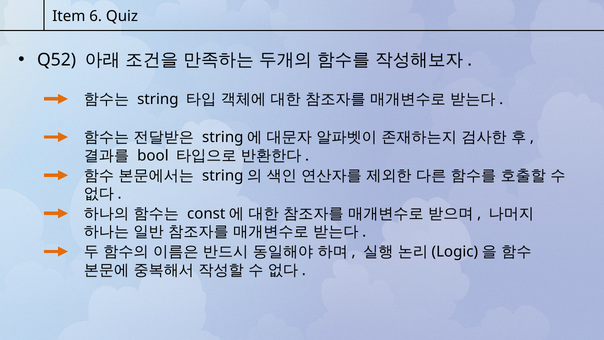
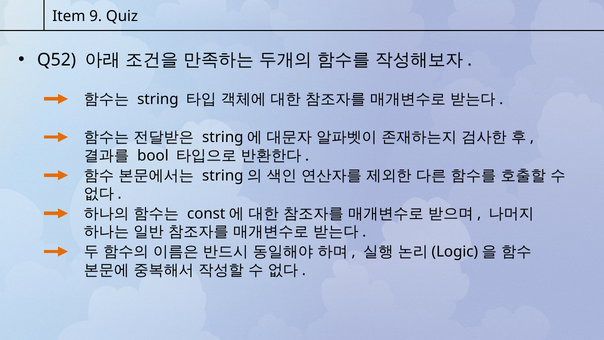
6: 6 -> 9 (96, 16)
